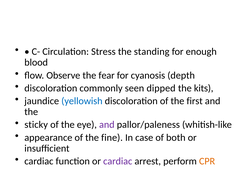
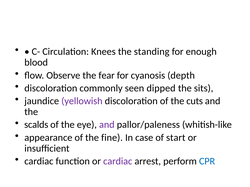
Stress: Stress -> Knees (103, 52)
kits: kits -> sits (204, 88)
yellowish colour: blue -> purple (82, 101)
first: first -> cuts (195, 101)
sticky: sticky -> scalds (36, 125)
both: both -> start (176, 138)
CPR colour: orange -> blue (207, 162)
